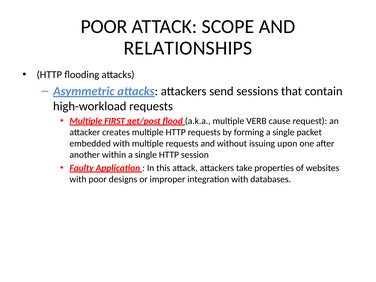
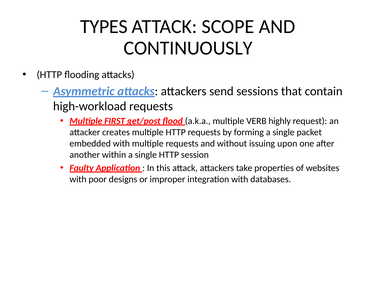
POOR: POOR -> TYPES (104, 27)
RELATIONSHIPS: RELATIONSHIPS -> CONTINUOUSLY (188, 48)
cause: cause -> highly (280, 121)
